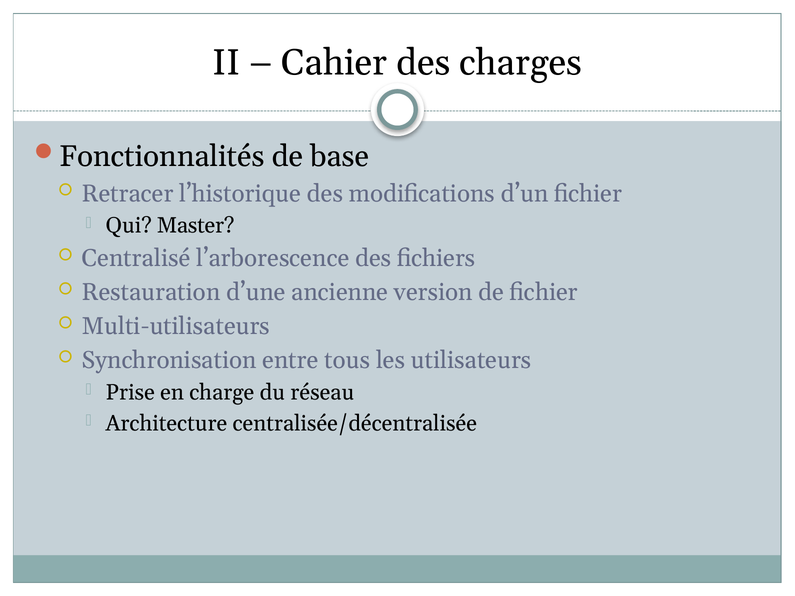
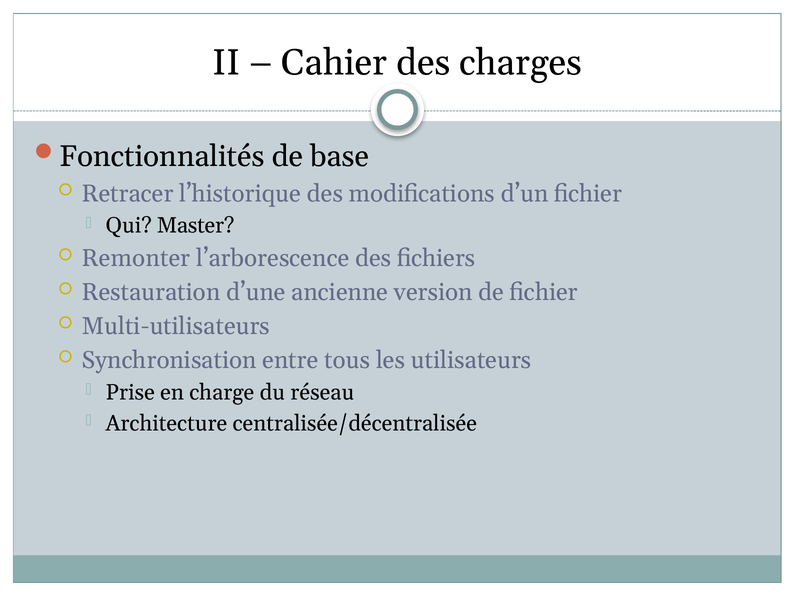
Centralisé: Centralisé -> Remonter (136, 258)
